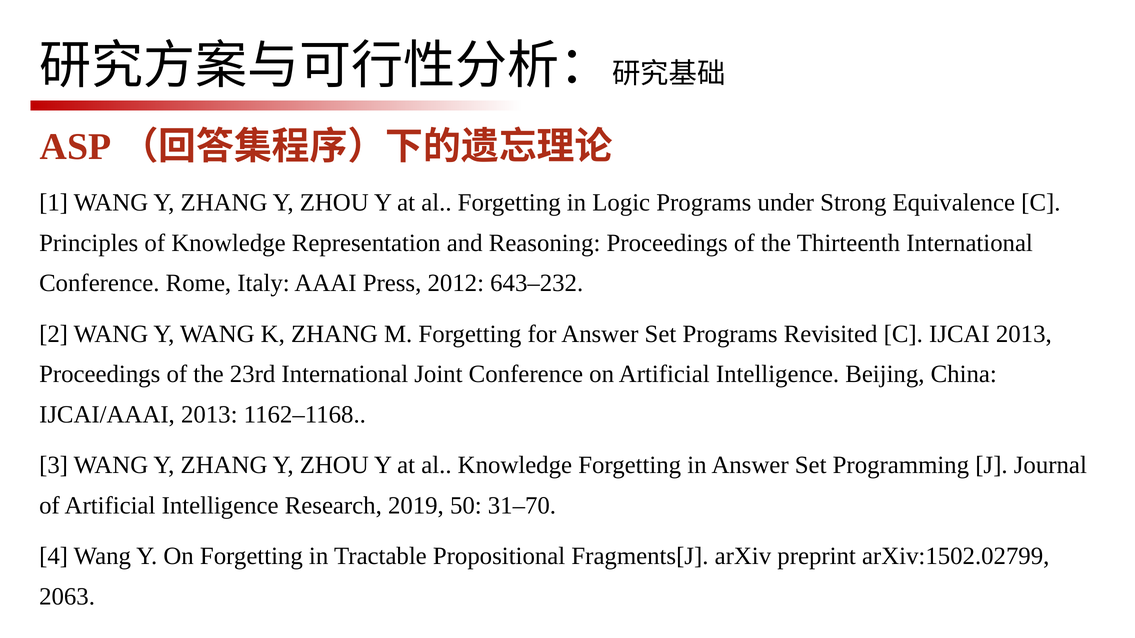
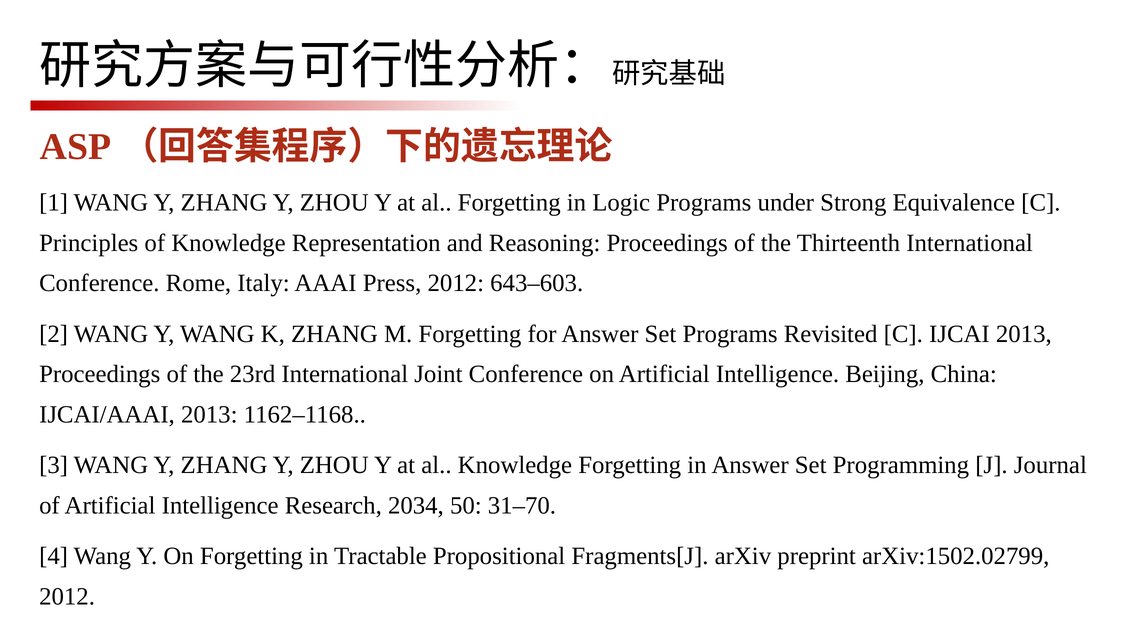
643–232: 643–232 -> 643–603 (537, 283)
2019: 2019 -> 2034 (416, 506)
2063: 2063 -> 2012 (67, 597)
